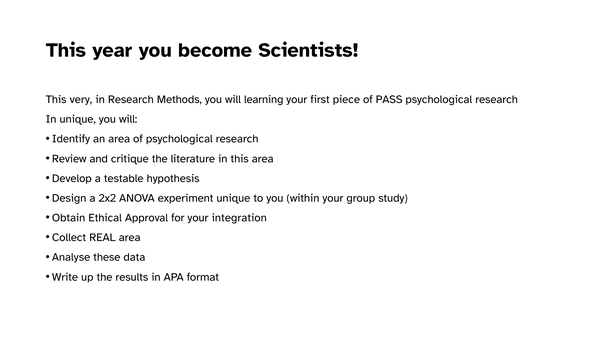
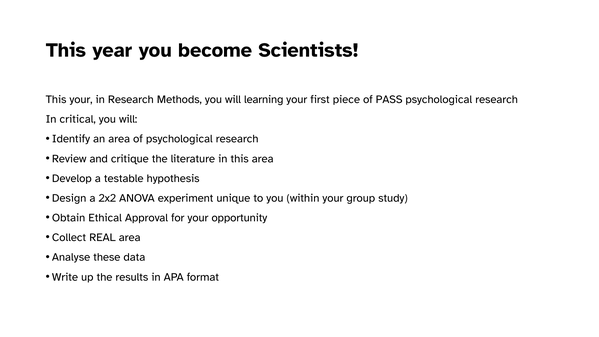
This very: very -> your (81, 99)
In unique: unique -> critical (78, 119)
integration: integration -> opportunity (239, 218)
